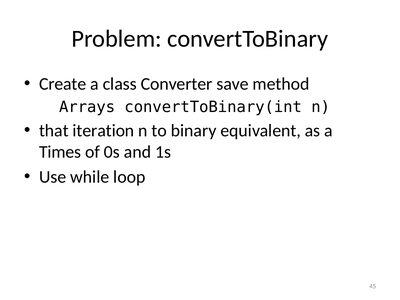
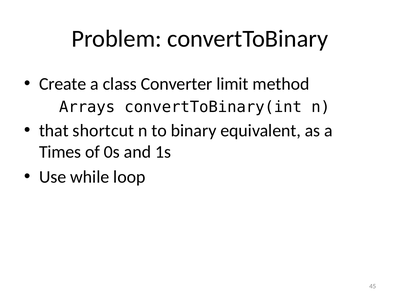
save: save -> limit (233, 84)
iteration: iteration -> shortcut (103, 131)
